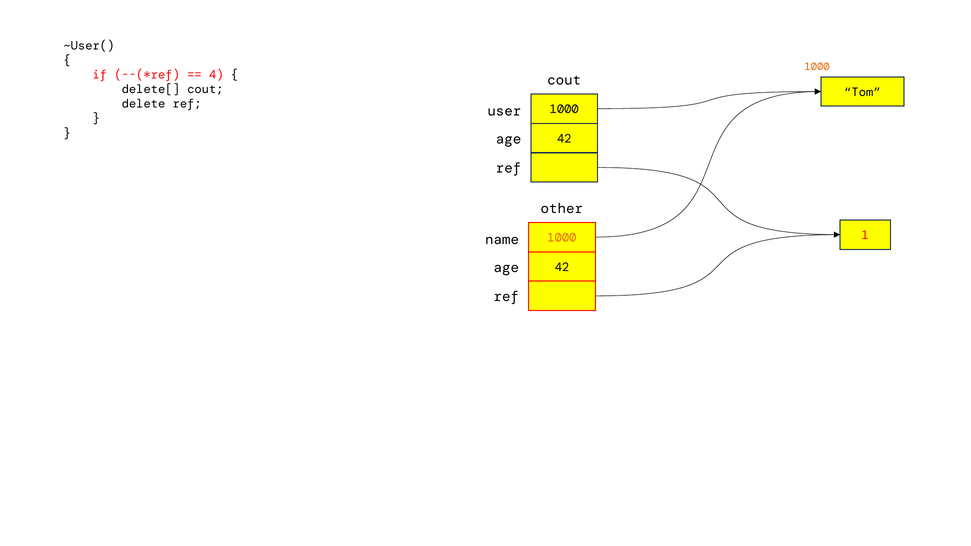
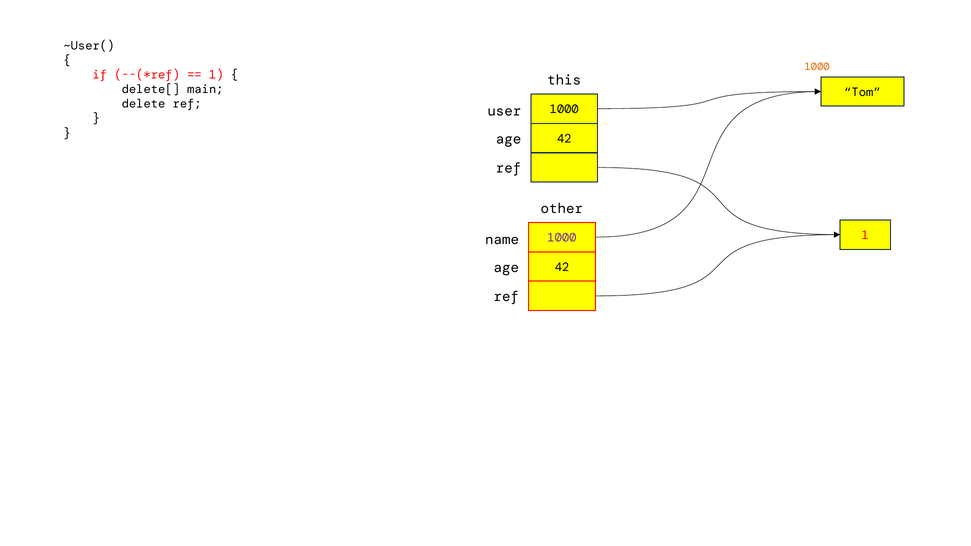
4: 4 -> 1 (216, 75)
cout: cout -> this (564, 80)
delete[ cout: cout -> main (205, 89)
1000 colour: orange -> purple (562, 238)
